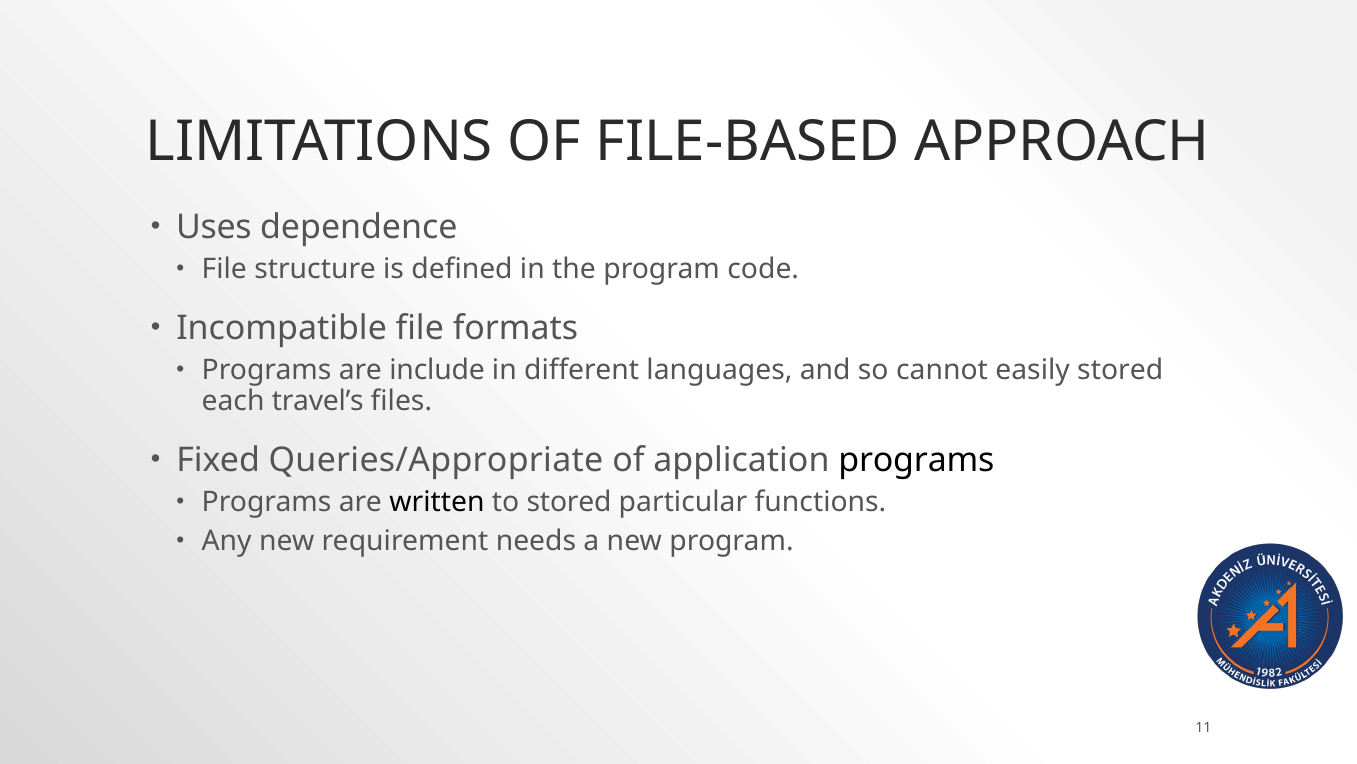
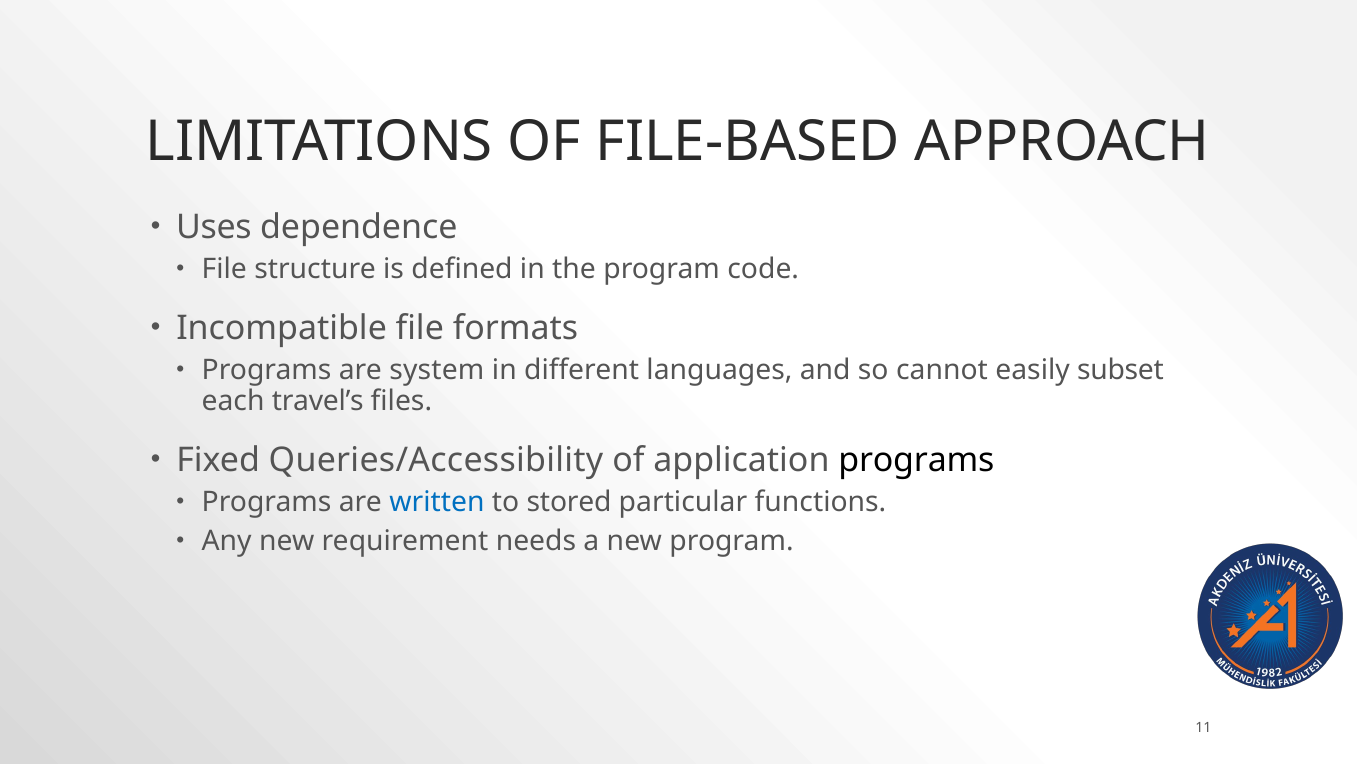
include: include -> system (437, 370)
easily stored: stored -> subset (1120, 370)
Queries/Appropriate: Queries/Appropriate -> Queries/Accessibility (436, 460)
written colour: black -> blue (437, 502)
